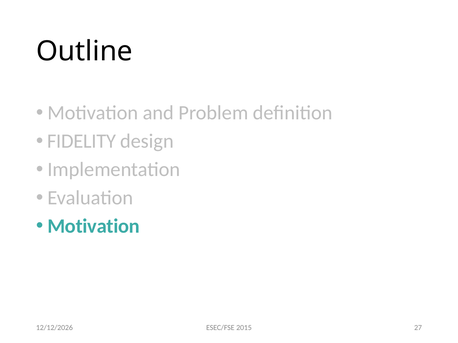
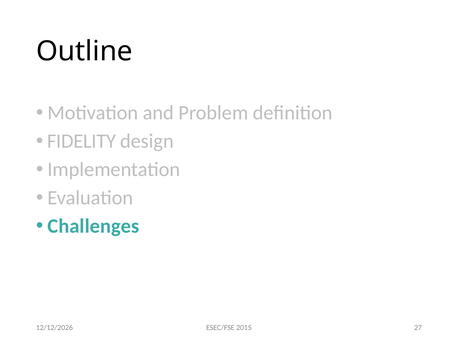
Motivation: Motivation -> Challenges (93, 226)
